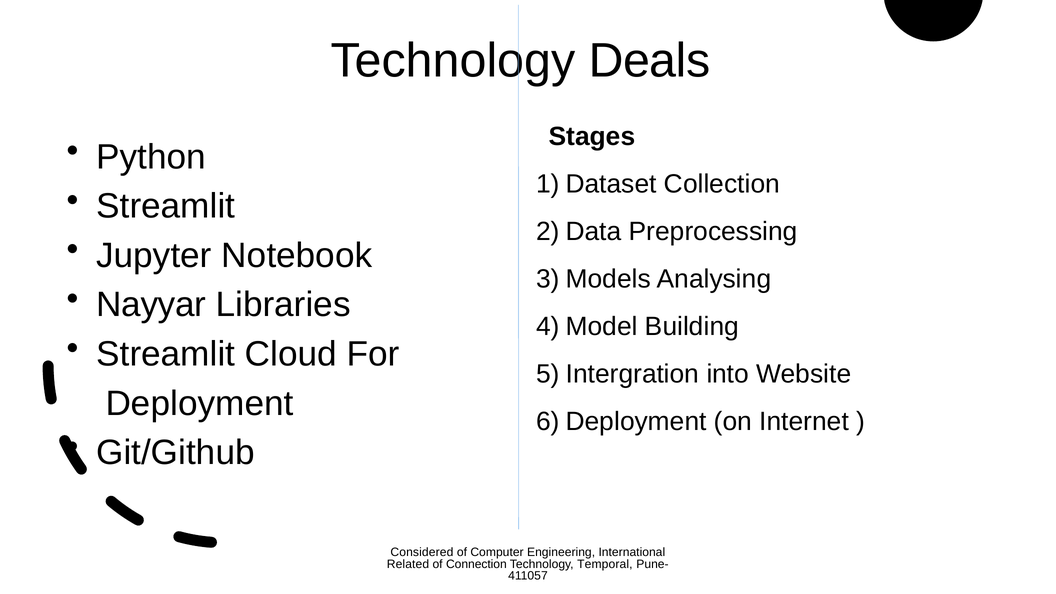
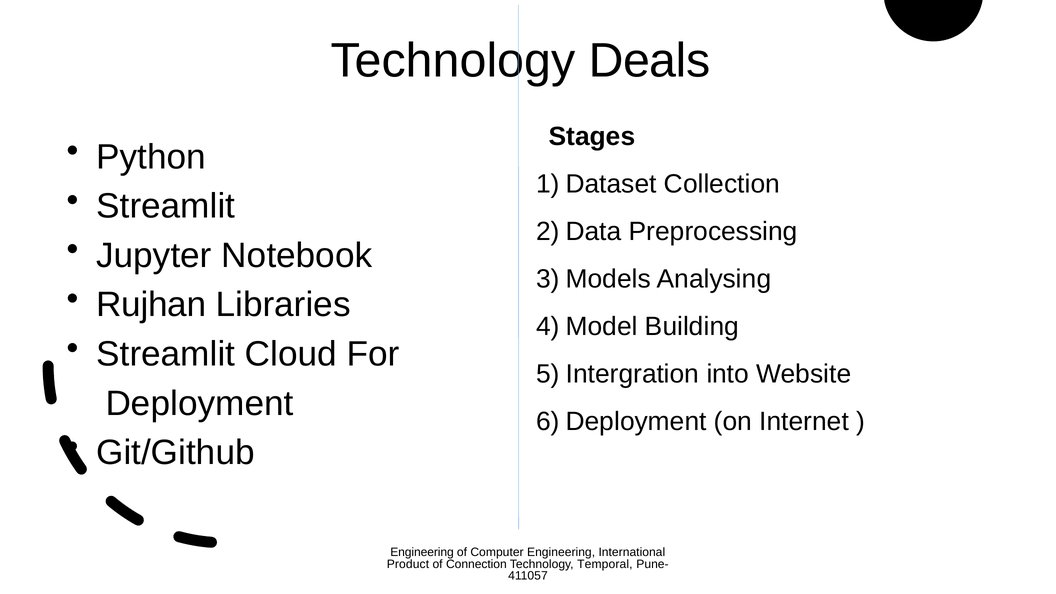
Nayyar: Nayyar -> Rujhan (151, 305)
Considered: Considered -> Engineering (422, 552)
Related: Related -> Product (408, 564)
